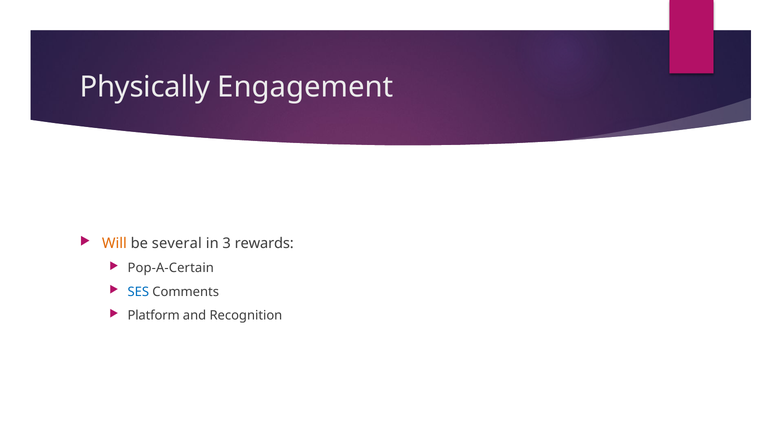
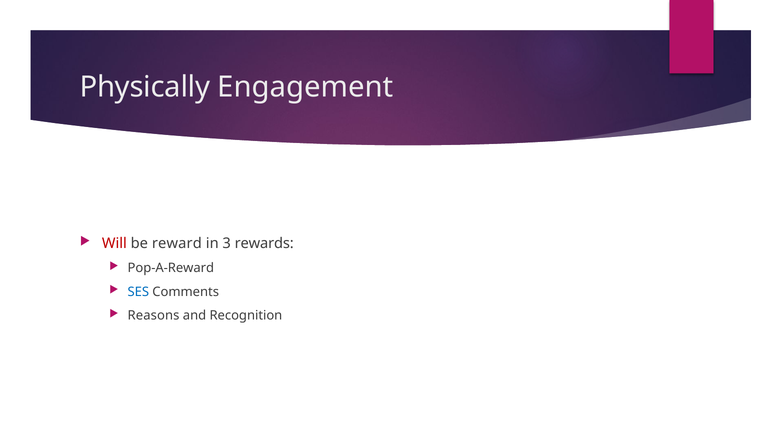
Will colour: orange -> red (114, 243)
several: several -> reward (177, 243)
Pop-A-Certain: Pop-A-Certain -> Pop-A-Reward (171, 268)
Platform: Platform -> Reasons (154, 316)
